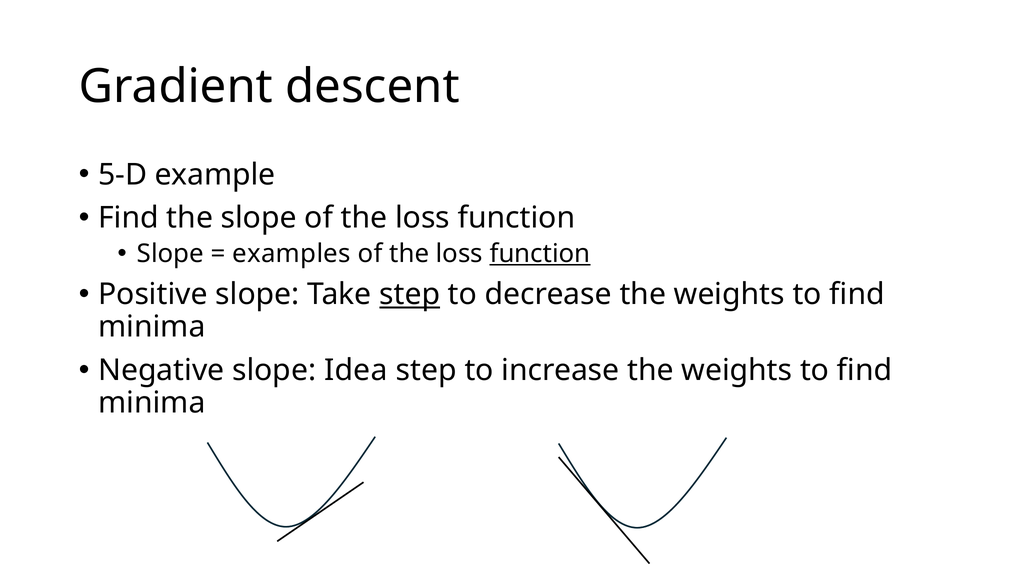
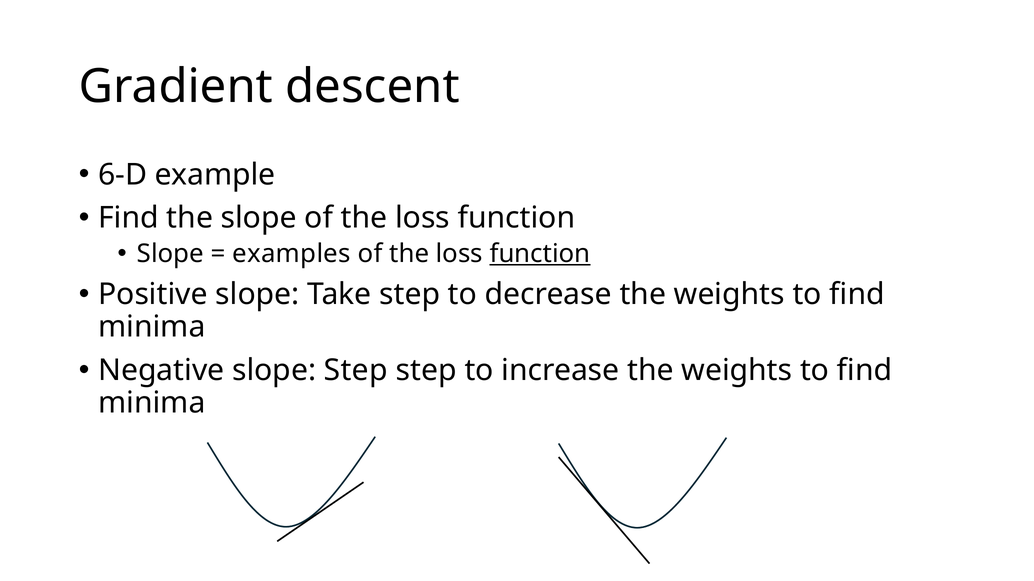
5-D: 5-D -> 6-D (123, 175)
step underline: present -> none (410, 295)
slope Idea: Idea -> Step (356, 371)
